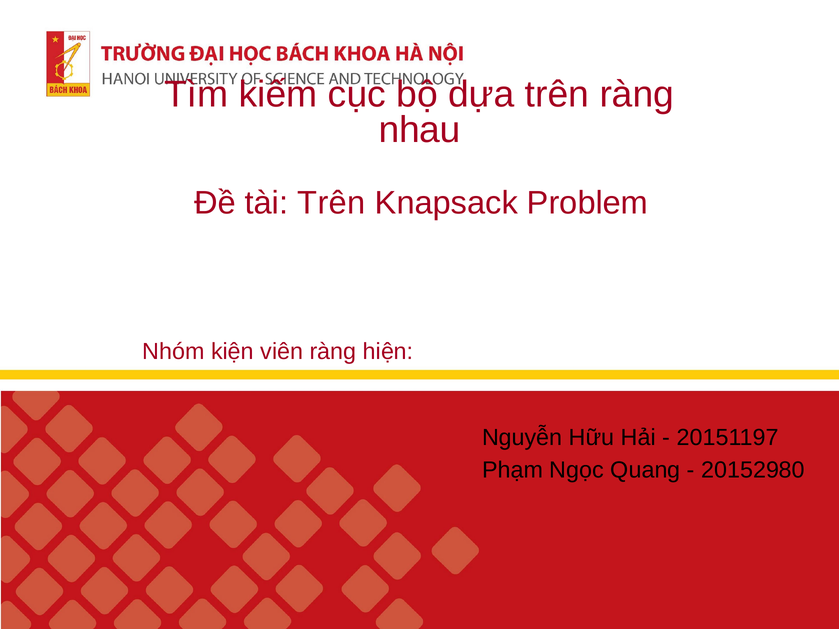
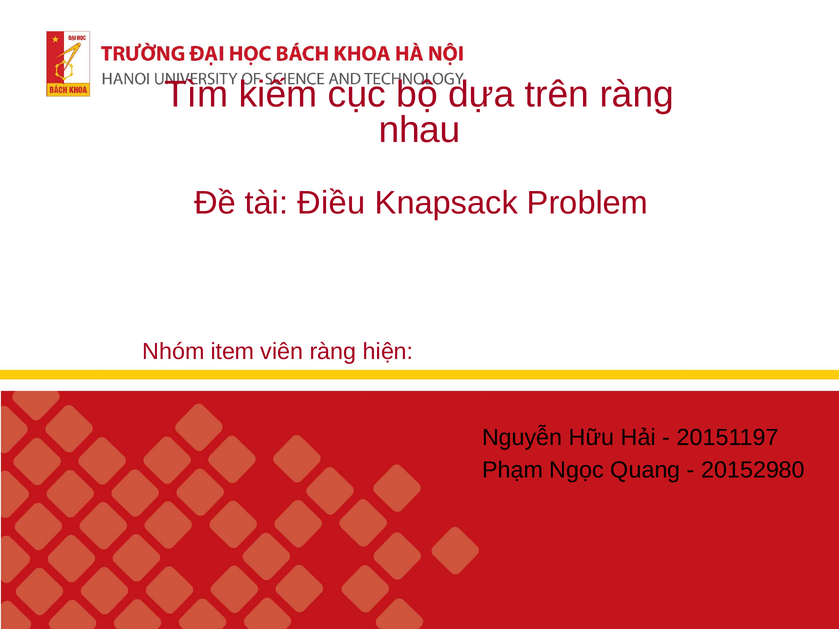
tài Trên: Trên -> Điều (331, 203)
kiện: kiện -> item (233, 352)
